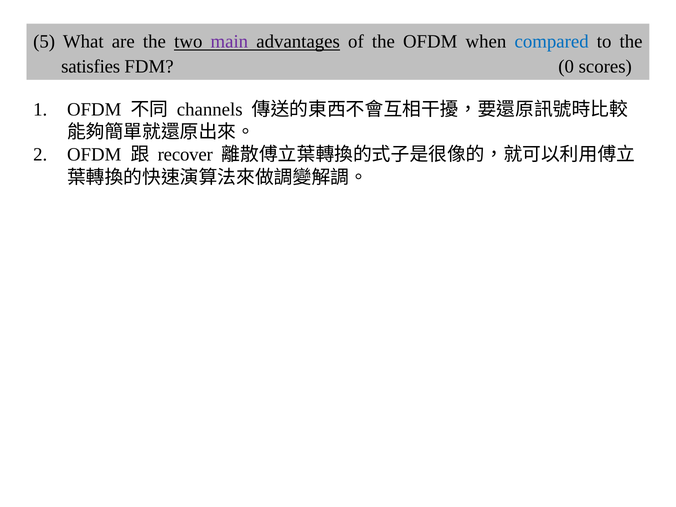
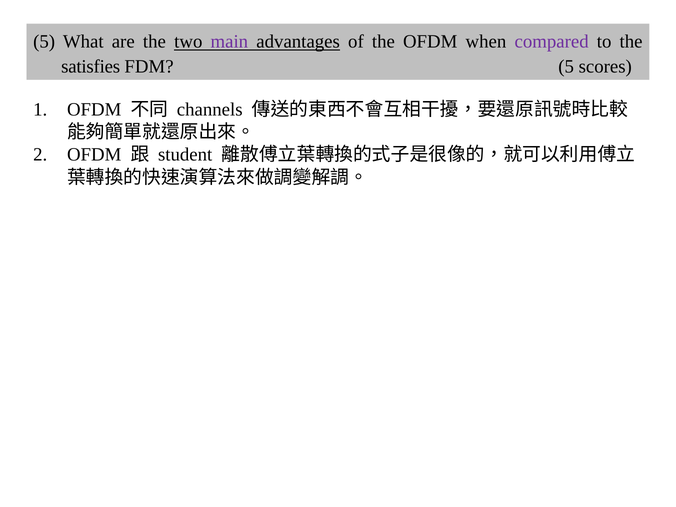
compared colour: blue -> purple (552, 42)
FDM 0: 0 -> 5 (566, 67)
recover: recover -> student (185, 155)
